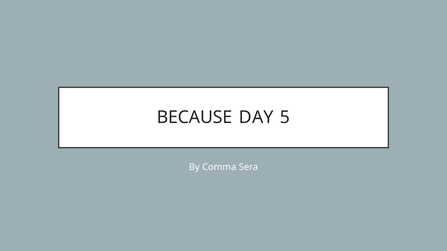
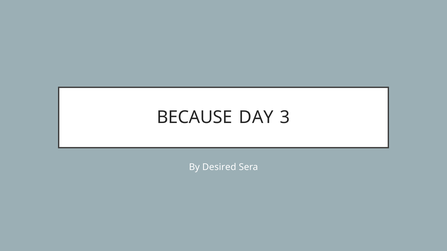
5: 5 -> 3 (285, 118)
Comma: Comma -> Desired (219, 167)
